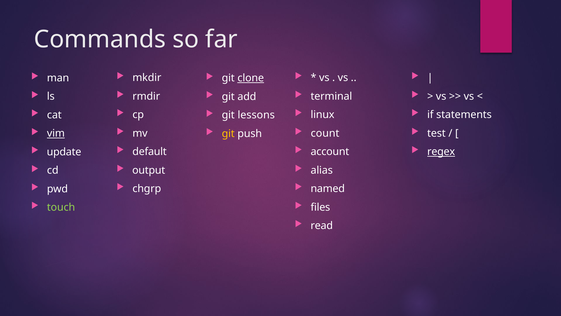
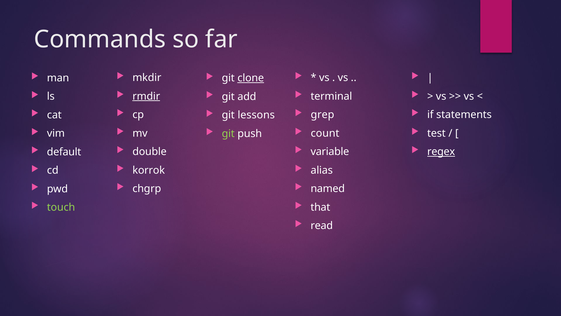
rmdir underline: none -> present (146, 96)
linux: linux -> grep (322, 115)
vim underline: present -> none (56, 133)
git colour: yellow -> light green (228, 133)
default: default -> double (150, 151)
account: account -> variable (330, 151)
update: update -> default (64, 152)
output: output -> korrok (149, 170)
files: files -> that (320, 207)
